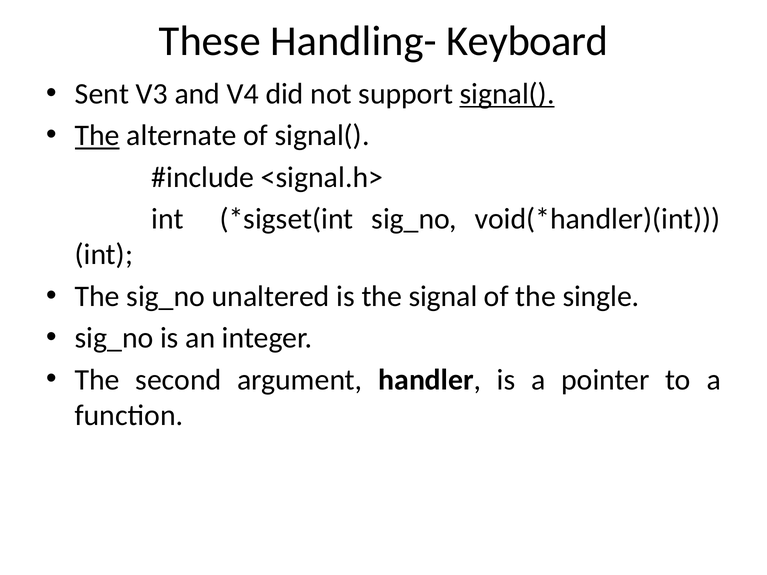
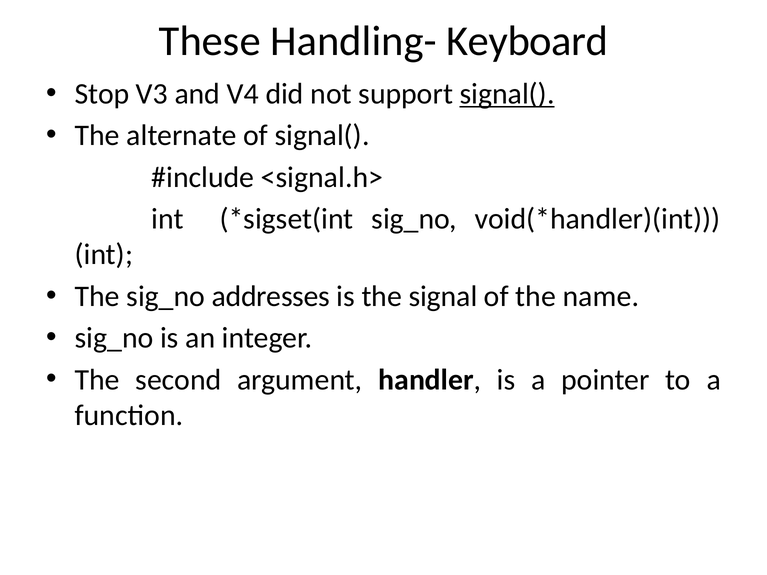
Sent: Sent -> Stop (102, 94)
The underline: present -> none (97, 136)
unaltered: unaltered -> addresses (271, 296)
single: single -> name (601, 296)
